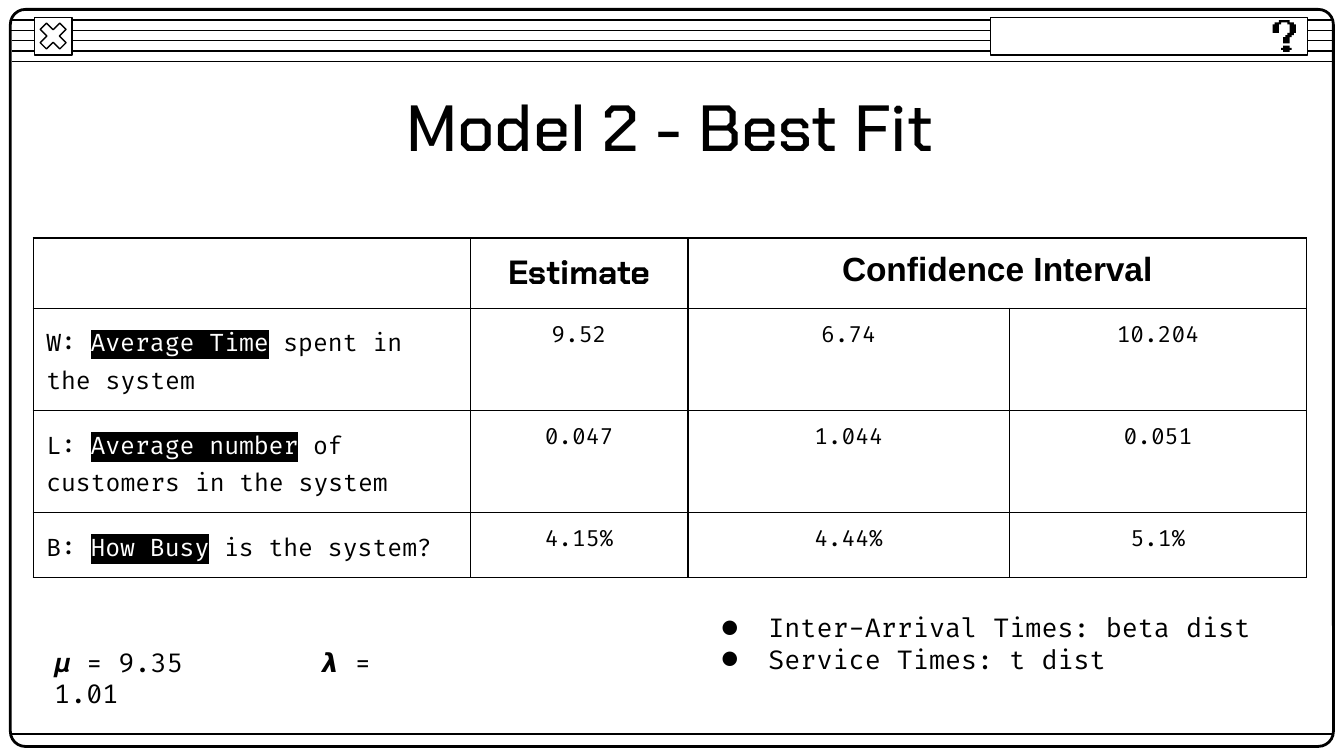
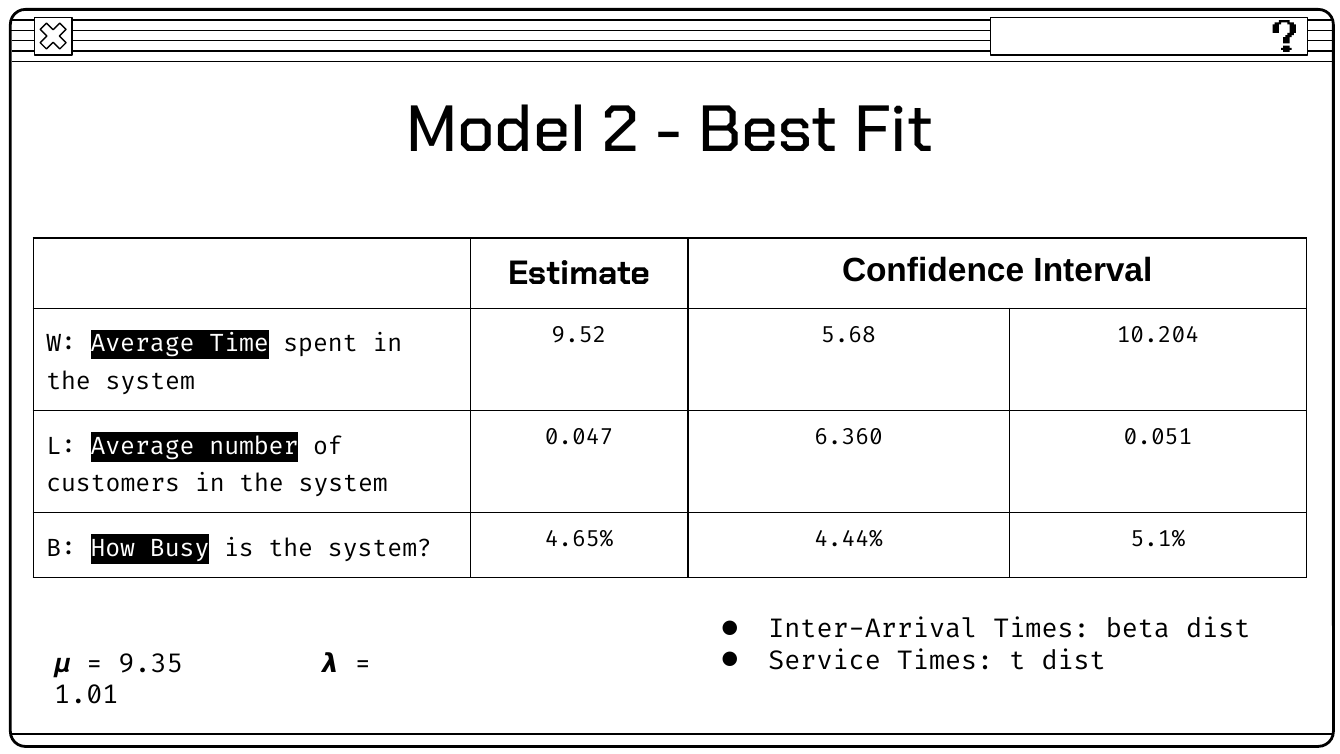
6.74: 6.74 -> 5.68 (848, 335)
1.044: 1.044 -> 6.360 (849, 437)
4.15%: 4.15% -> 4.65% (579, 539)
